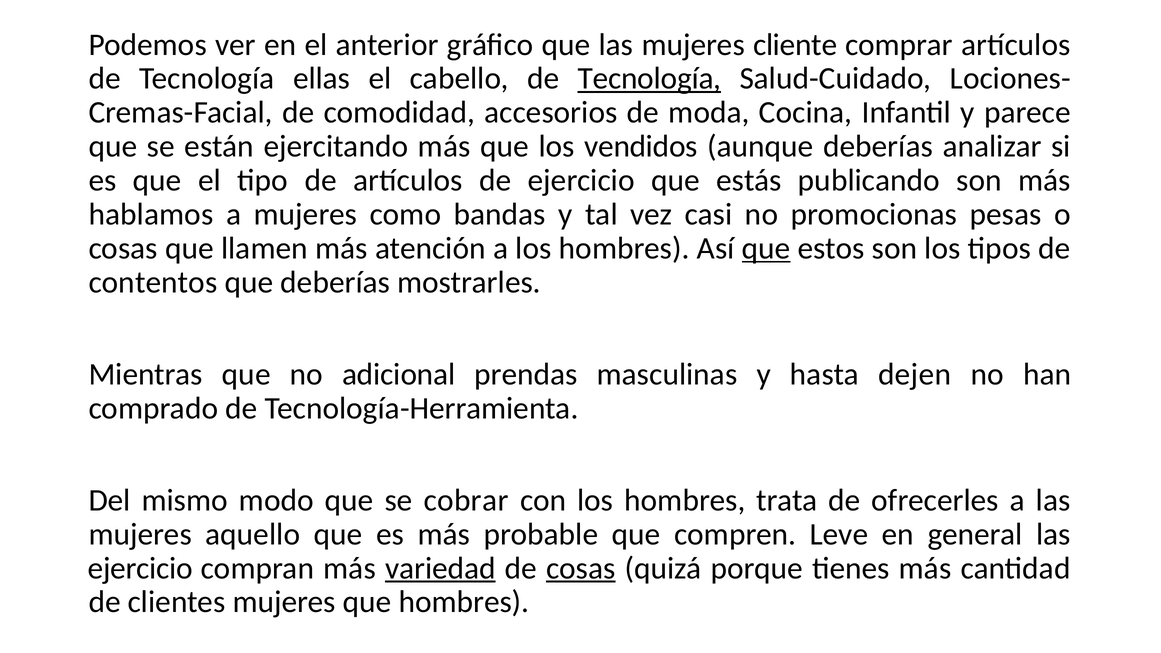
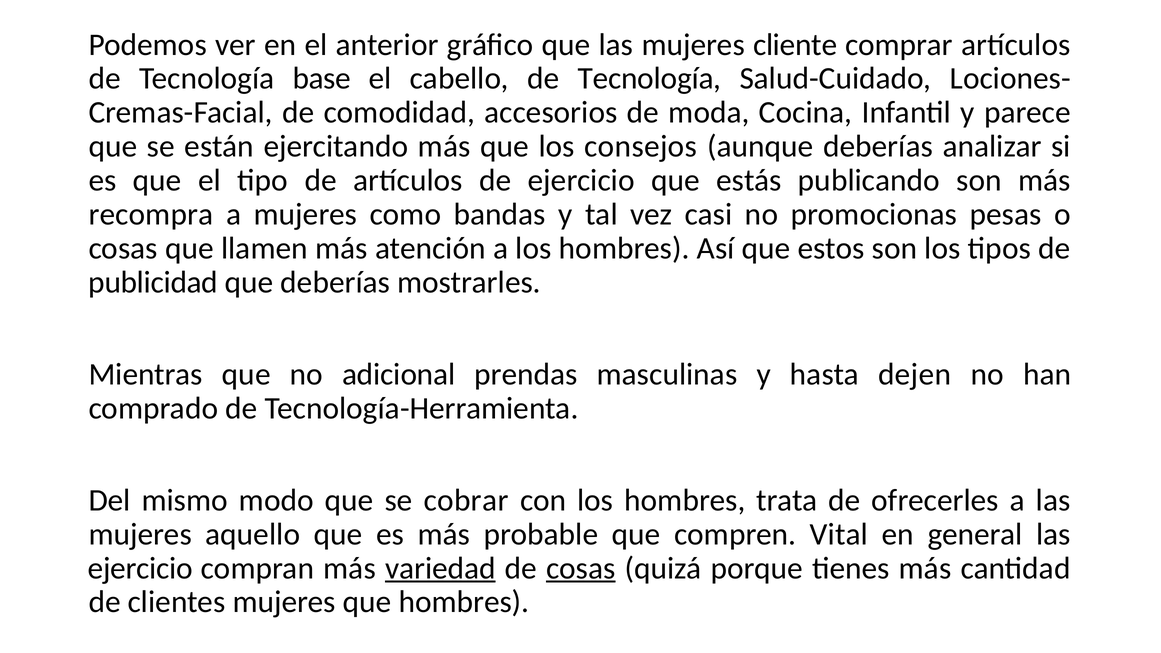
ellas: ellas -> base (322, 79)
Tecnología underline: present -> none (649, 79)
vendidos: vendidos -> consejos (641, 146)
hablamos: hablamos -> recompra (151, 214)
que underline: present -> none (766, 248)
contentos: contentos -> publicidad (153, 282)
Leve: Leve -> Vital (839, 534)
